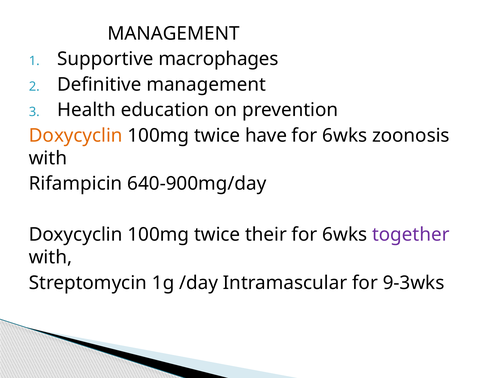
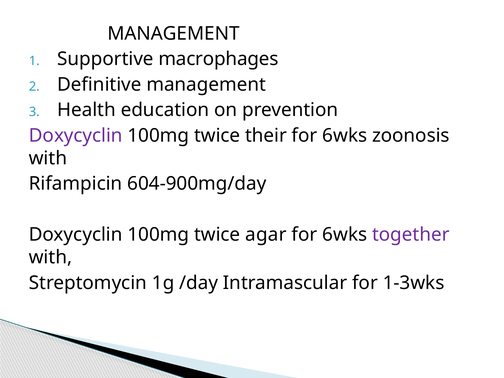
Doxycyclin colour: orange -> purple (76, 135)
have: have -> their (266, 135)
640-900mg/day: 640-900mg/day -> 604-900mg/day (197, 184)
their: their -> agar (266, 235)
9-3wks: 9-3wks -> 1-3wks (414, 283)
